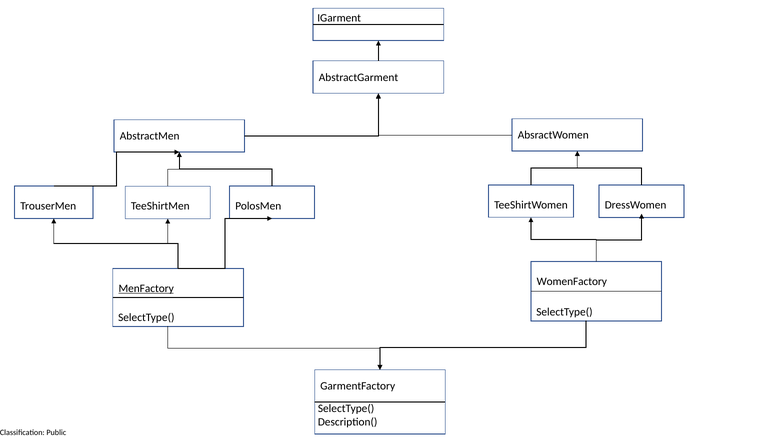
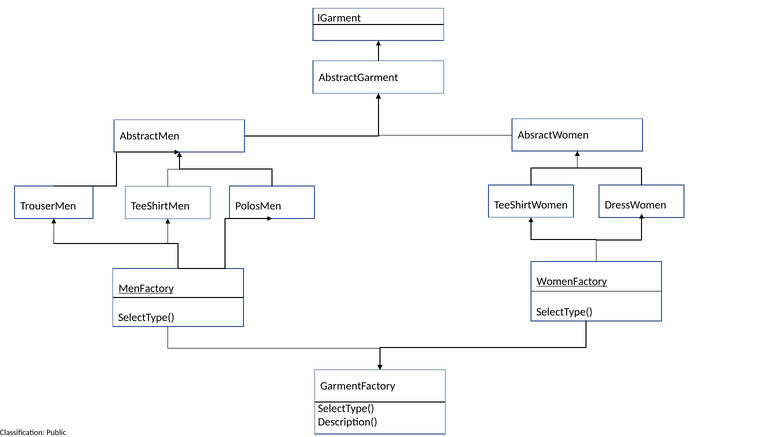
WomenFactory underline: none -> present (572, 281)
